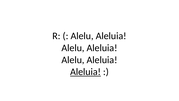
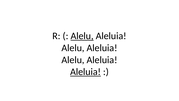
Alelu underline: none -> present (82, 36)
